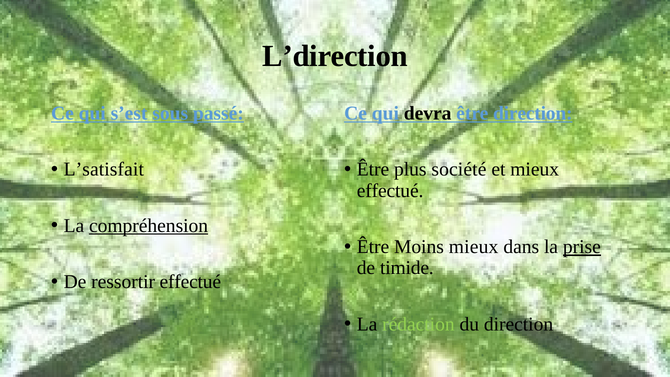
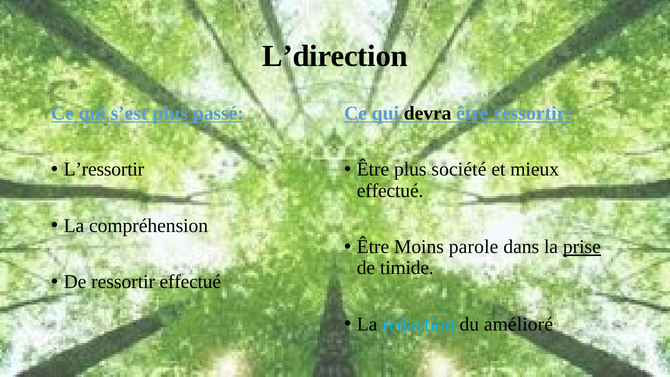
s’est sous: sous -> plus (170, 113)
être direction: direction -> ressortir (533, 113)
L’satisfait: L’satisfait -> L’ressortir (104, 169)
compréhension underline: present -> none (149, 226)
Moins mieux: mieux -> parole (474, 247)
rédaction colour: light green -> light blue (418, 324)
du direction: direction -> amélioré (518, 324)
